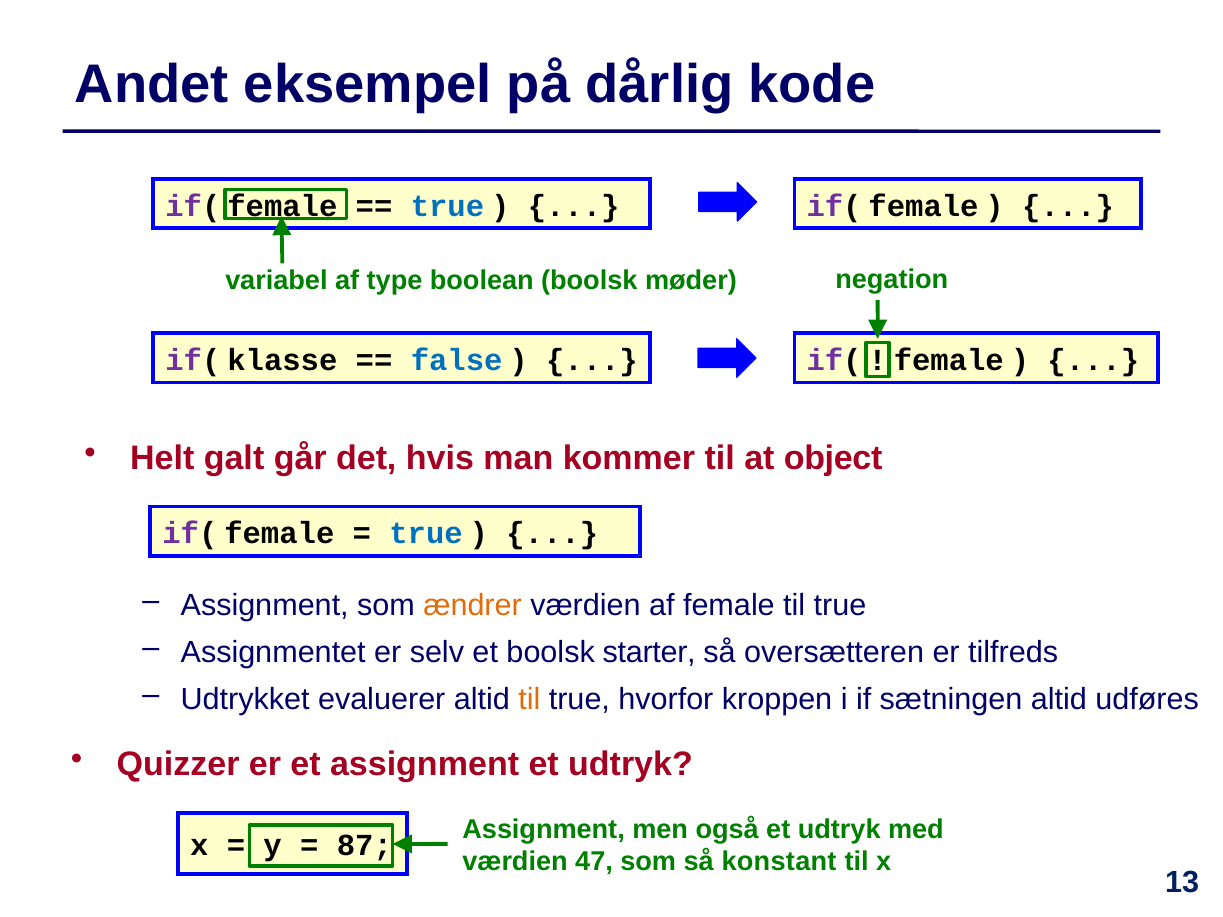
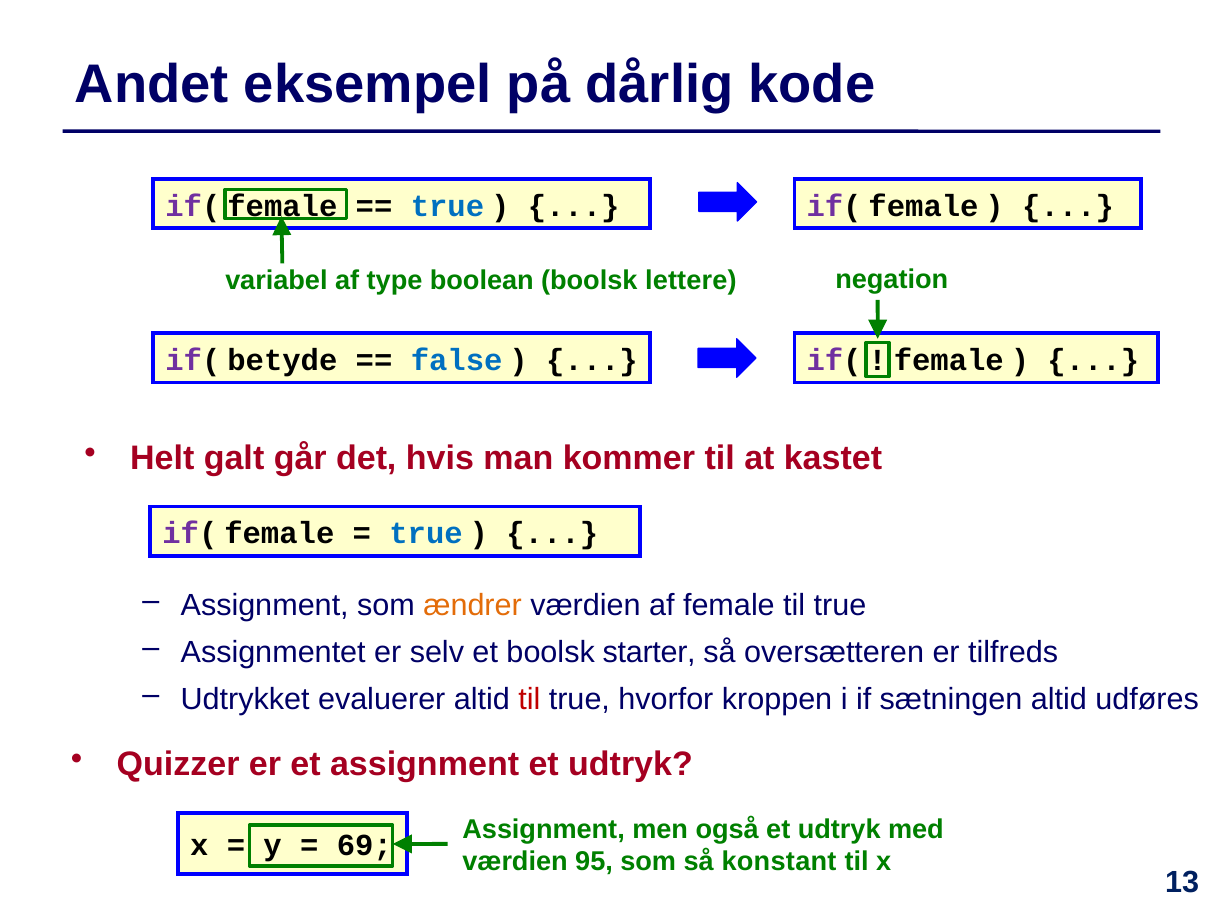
møder: møder -> lettere (691, 280)
klasse: klasse -> betyde (282, 360)
object: object -> kastet (833, 459)
til colour: orange -> red (529, 700)
87: 87 -> 69 (364, 846)
47: 47 -> 95 (594, 862)
